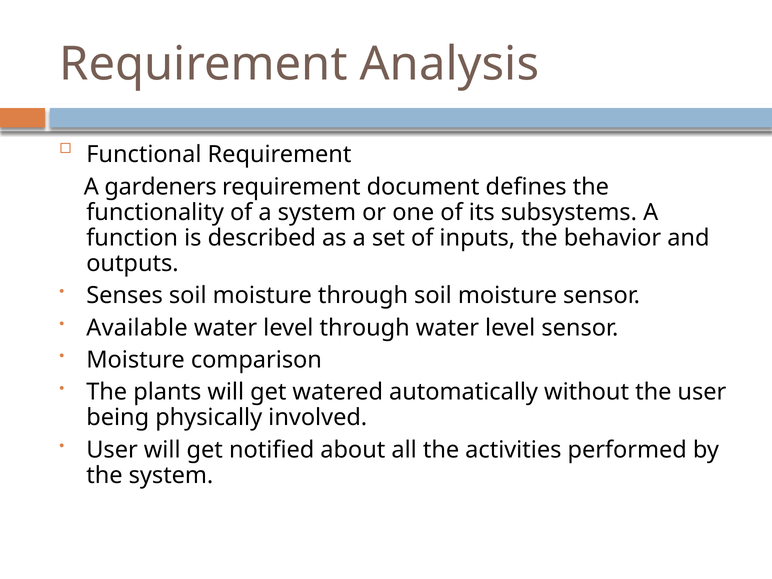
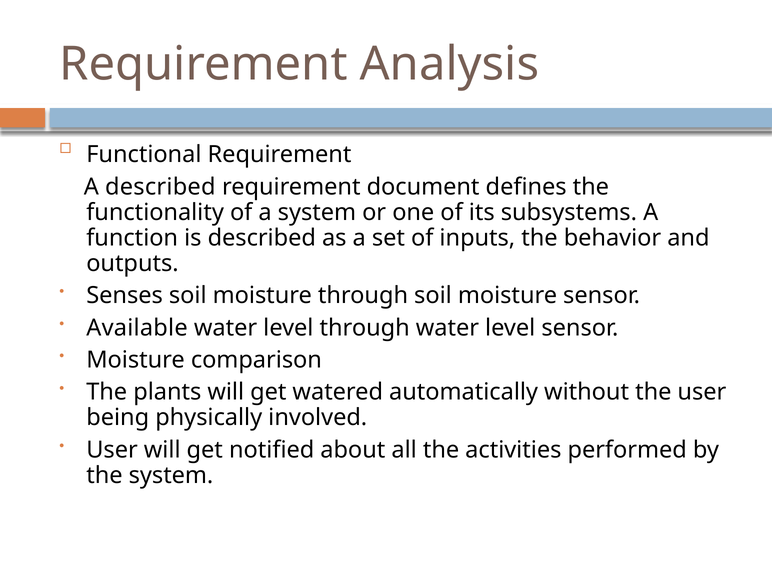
A gardeners: gardeners -> described (160, 187)
